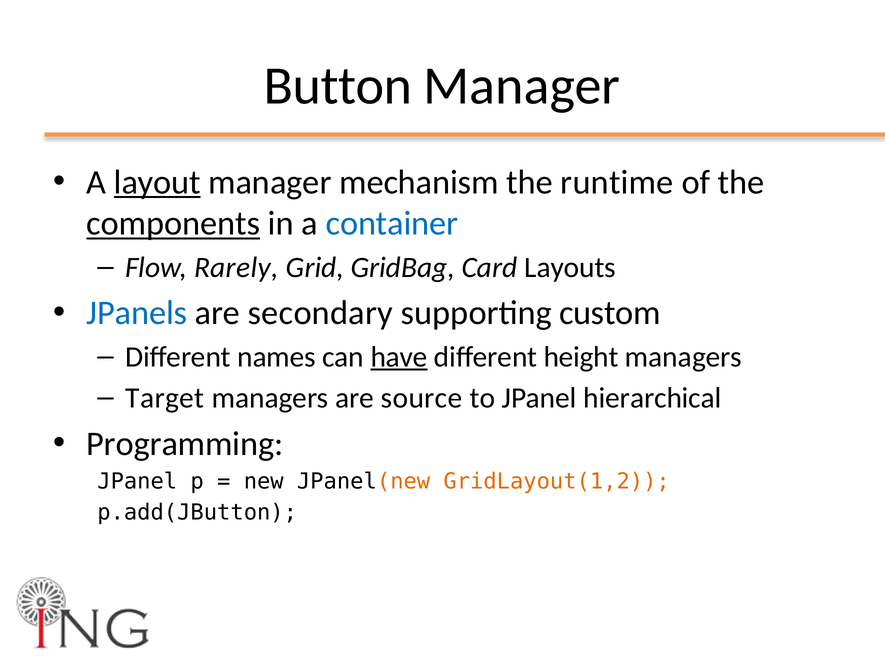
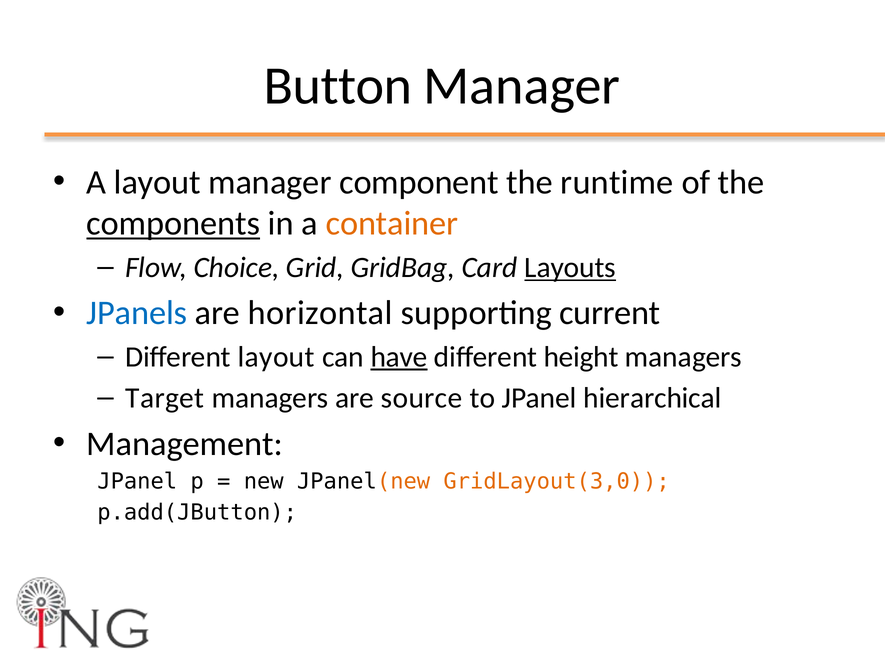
layout underline: present -> none (157, 182)
mechanism: mechanism -> component (419, 182)
container colour: blue -> orange (392, 224)
Rarely: Rarely -> Choice (236, 267)
Layouts underline: none -> present (570, 267)
secondary: secondary -> horizontal (320, 313)
custom: custom -> current (610, 313)
Different names: names -> layout (276, 357)
Programming: Programming -> Management (185, 444)
GridLayout(1,2: GridLayout(1,2 -> GridLayout(3,0 (557, 481)
